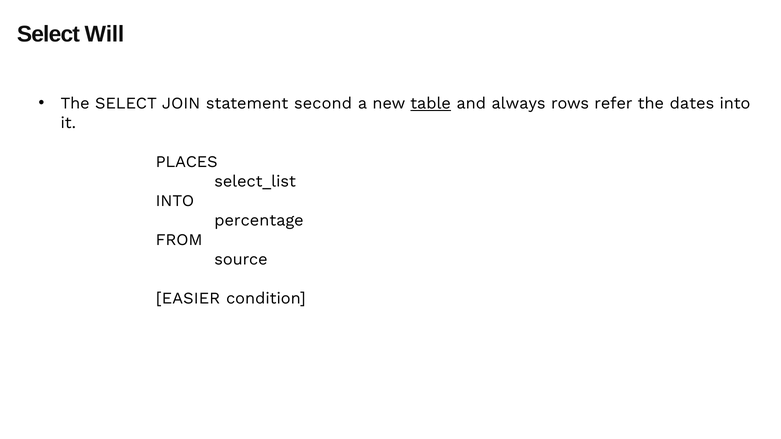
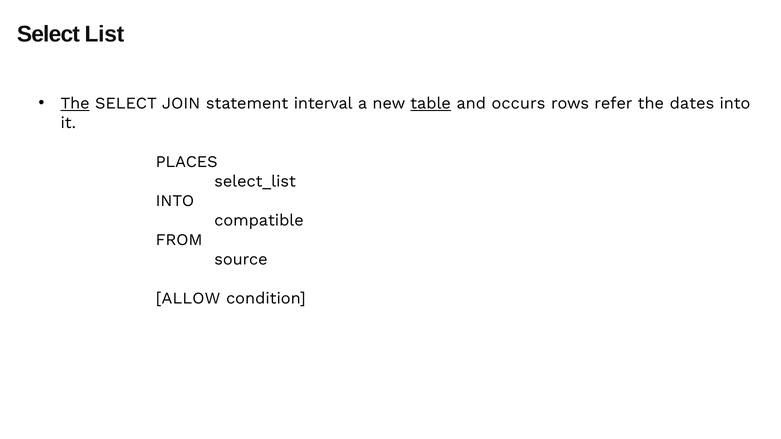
Will: Will -> List (104, 34)
The underline: none -> present (75, 103)
second: second -> interval (323, 103)
always: always -> occurs (518, 103)
percentage: percentage -> compatible (259, 221)
EASIER: EASIER -> ALLOW (188, 299)
